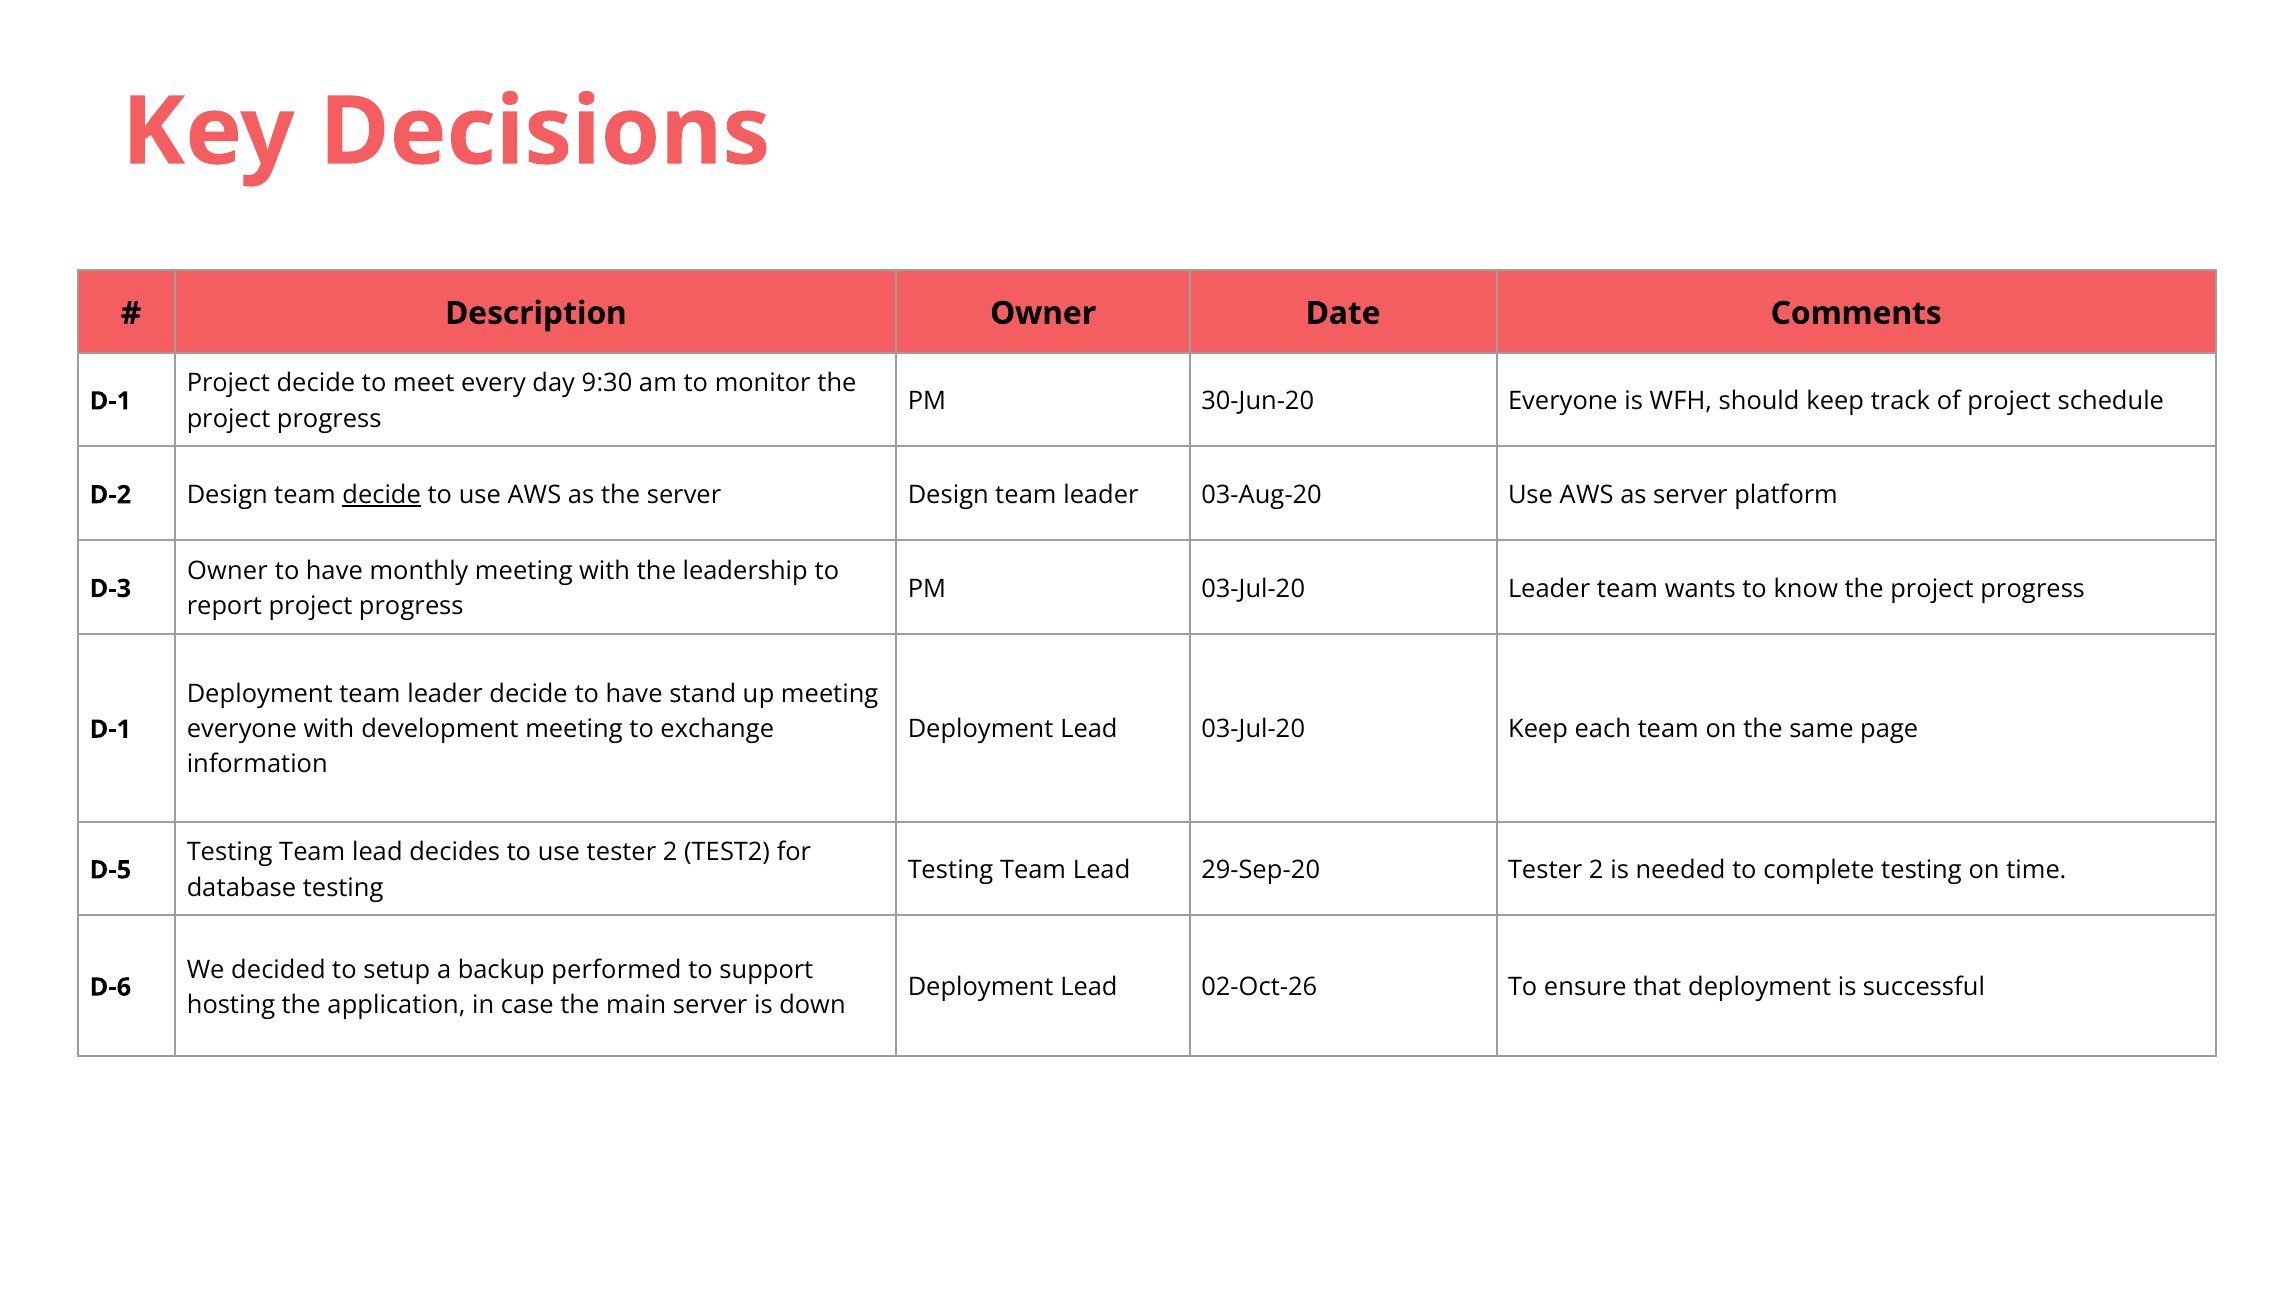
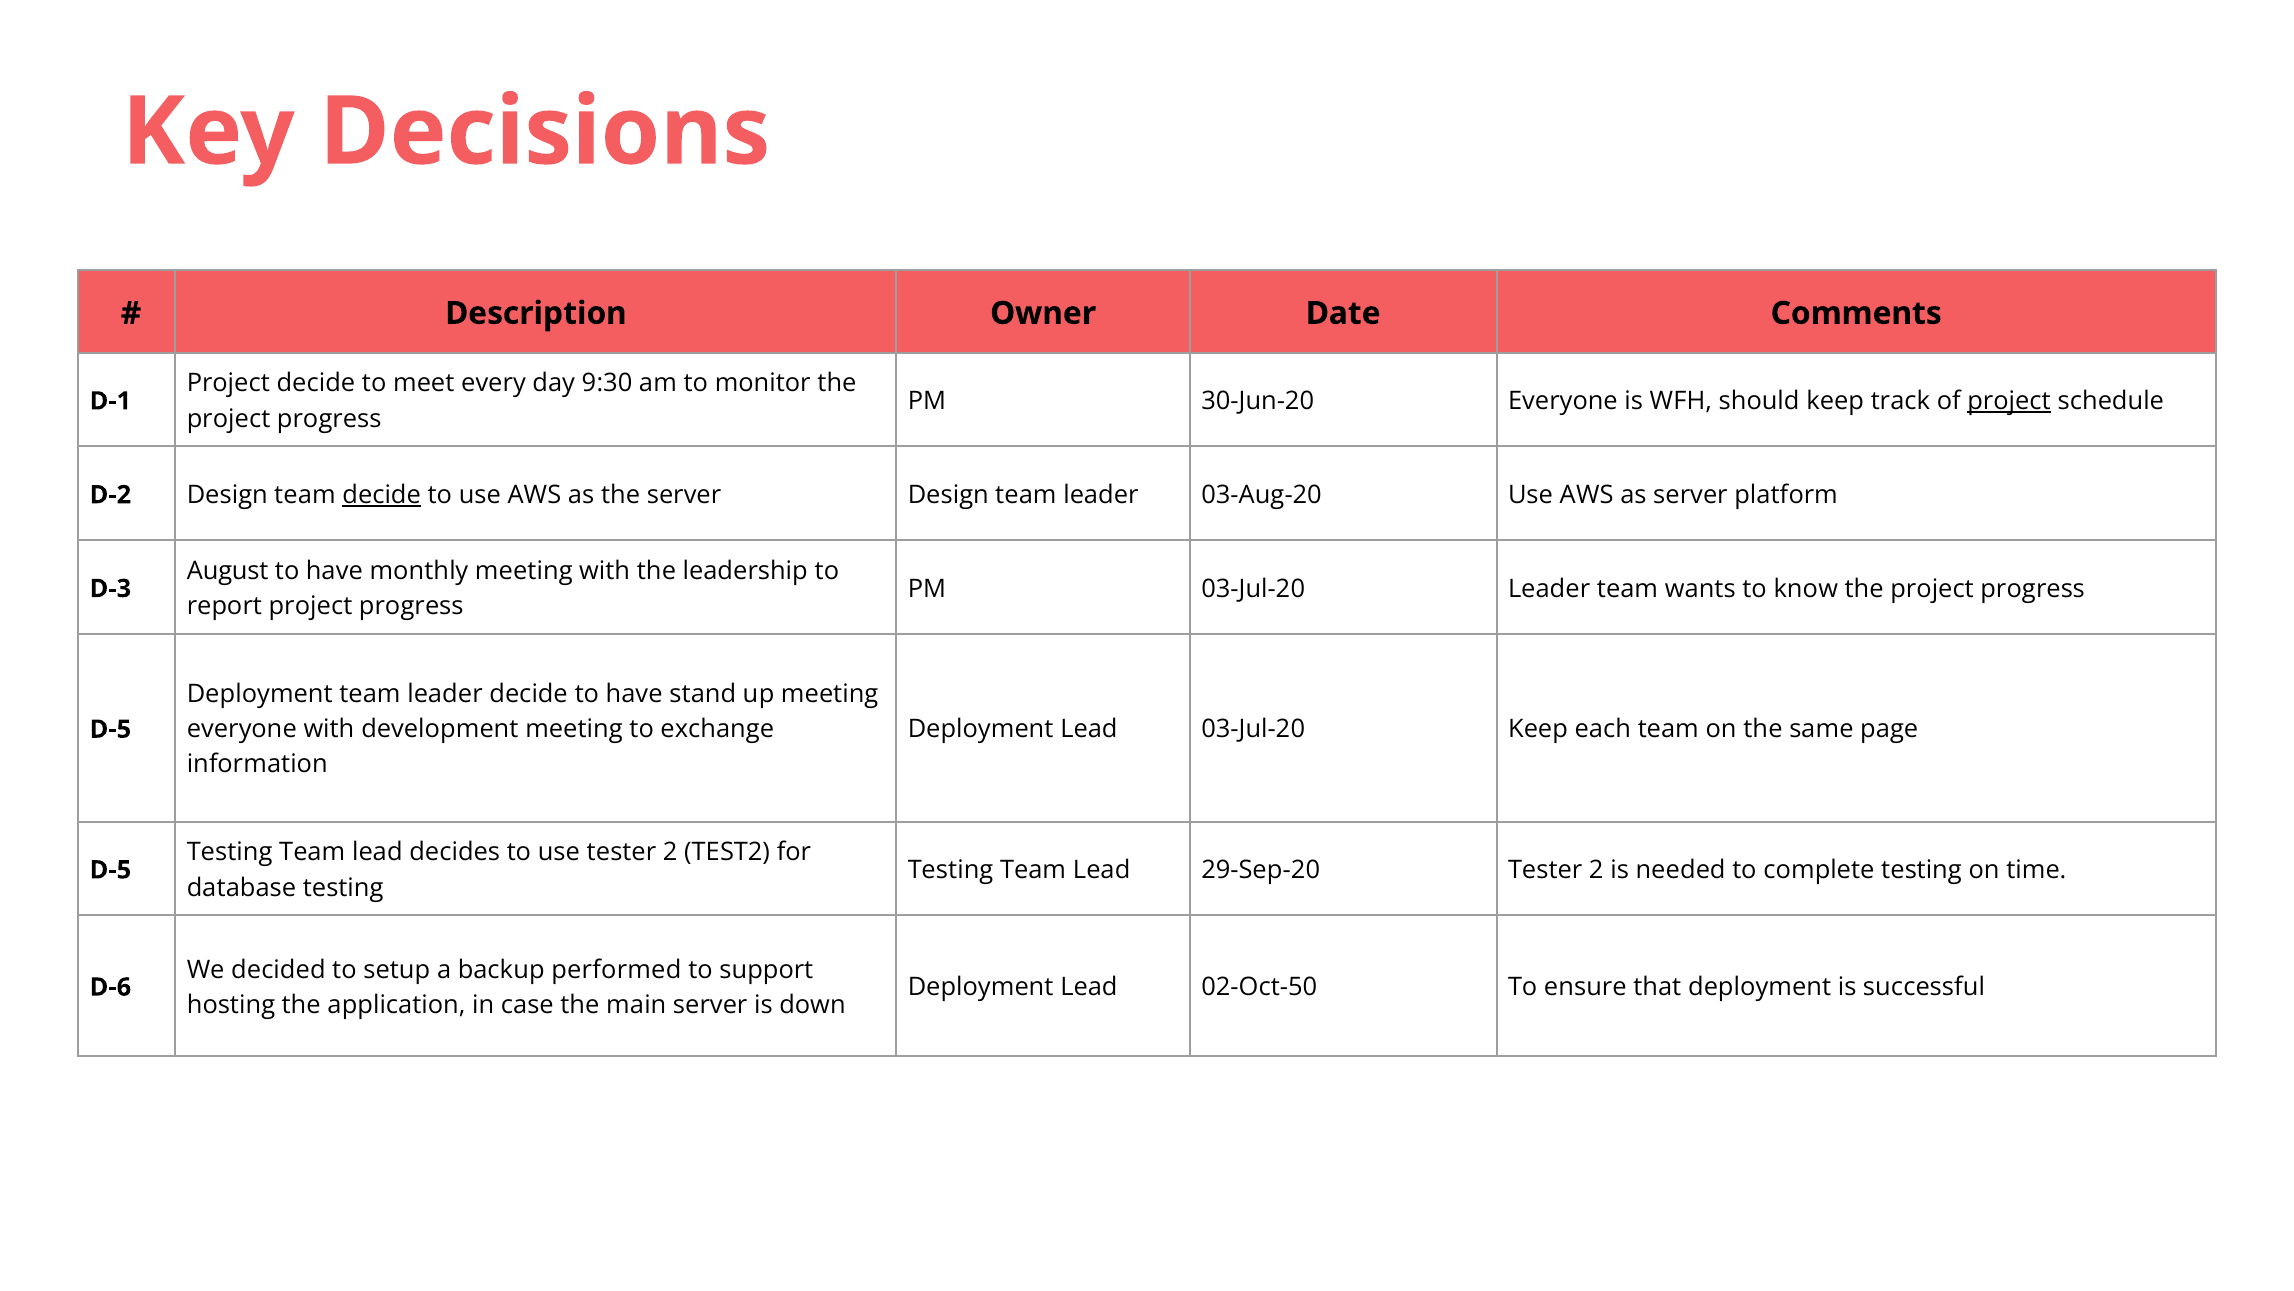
project underline: none -> present (2009, 401)
Owner: Owner -> August (228, 571)
D-1: D-1 -> D-5 (110, 729)
02-Oct-26: 02-Oct-26 -> 02-Oct-50 (1259, 987)
